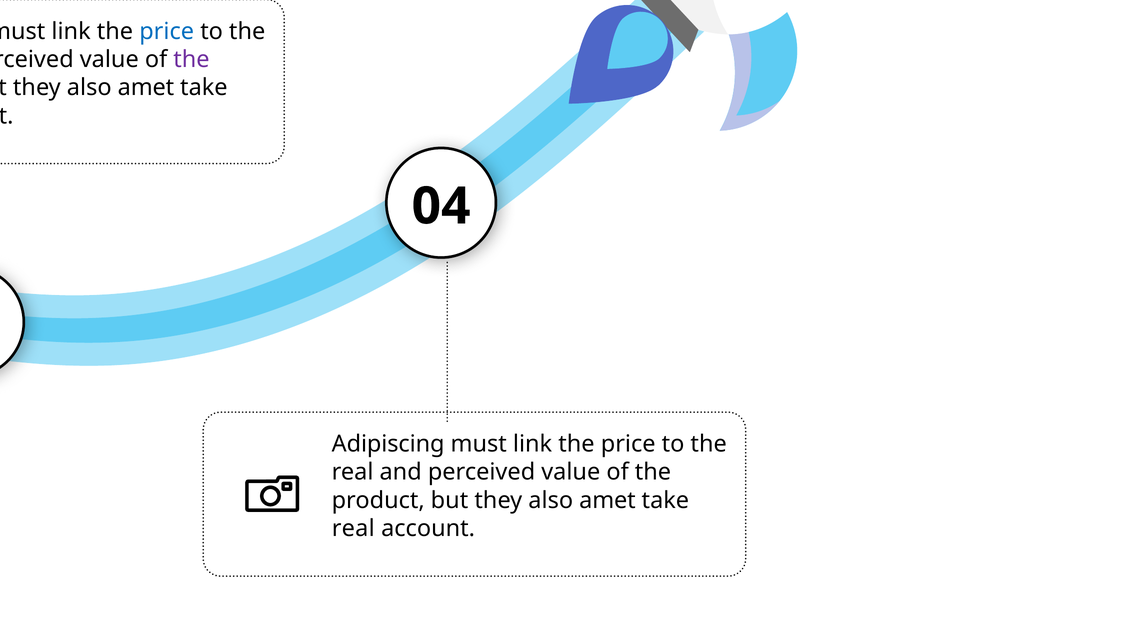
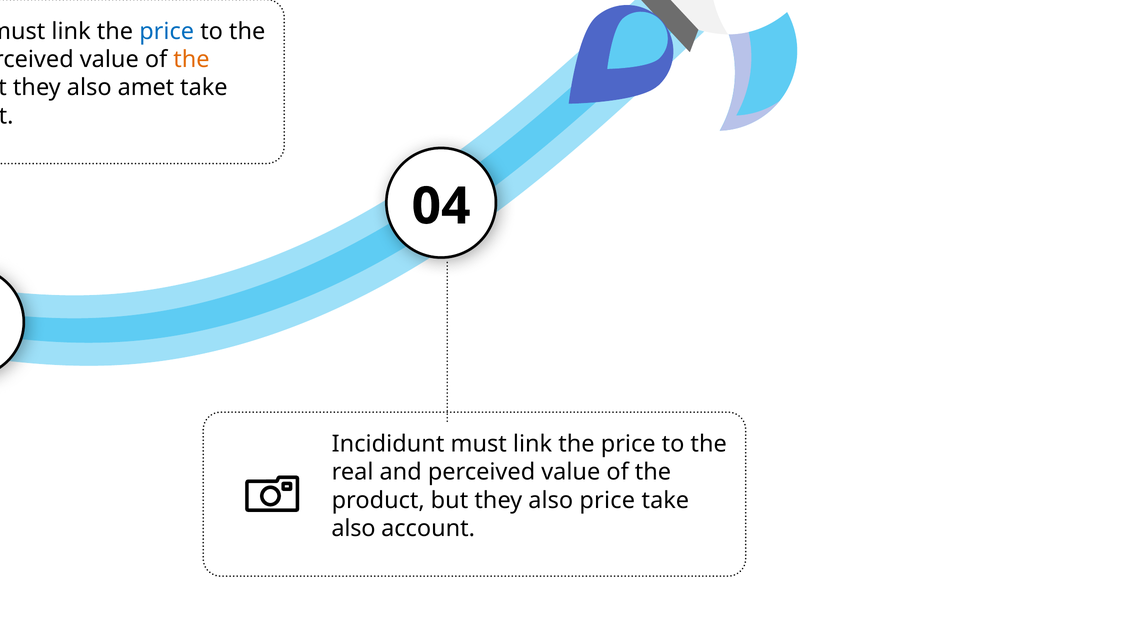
the colour: purple -> orange (191, 59)
Adipiscing: Adipiscing -> Incididunt (388, 444)
amet: amet -> price (607, 500)
real: real -> also (353, 528)
